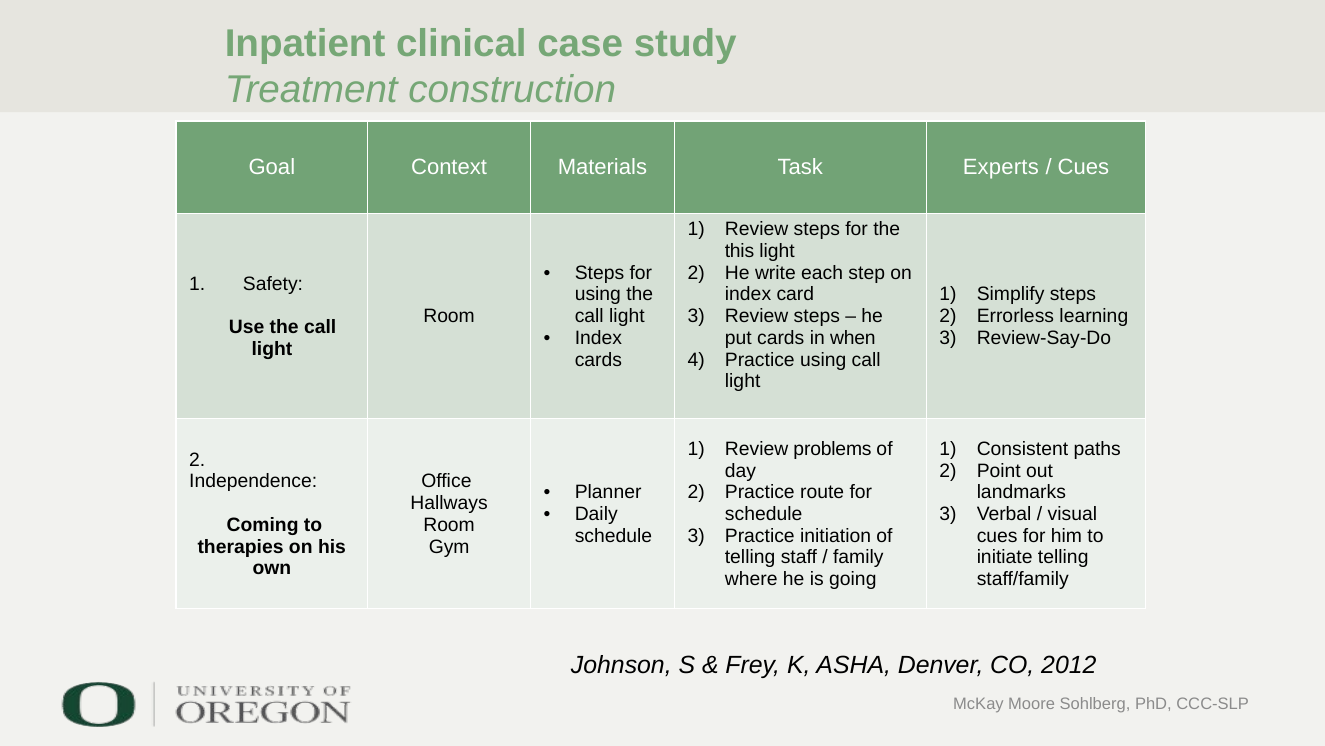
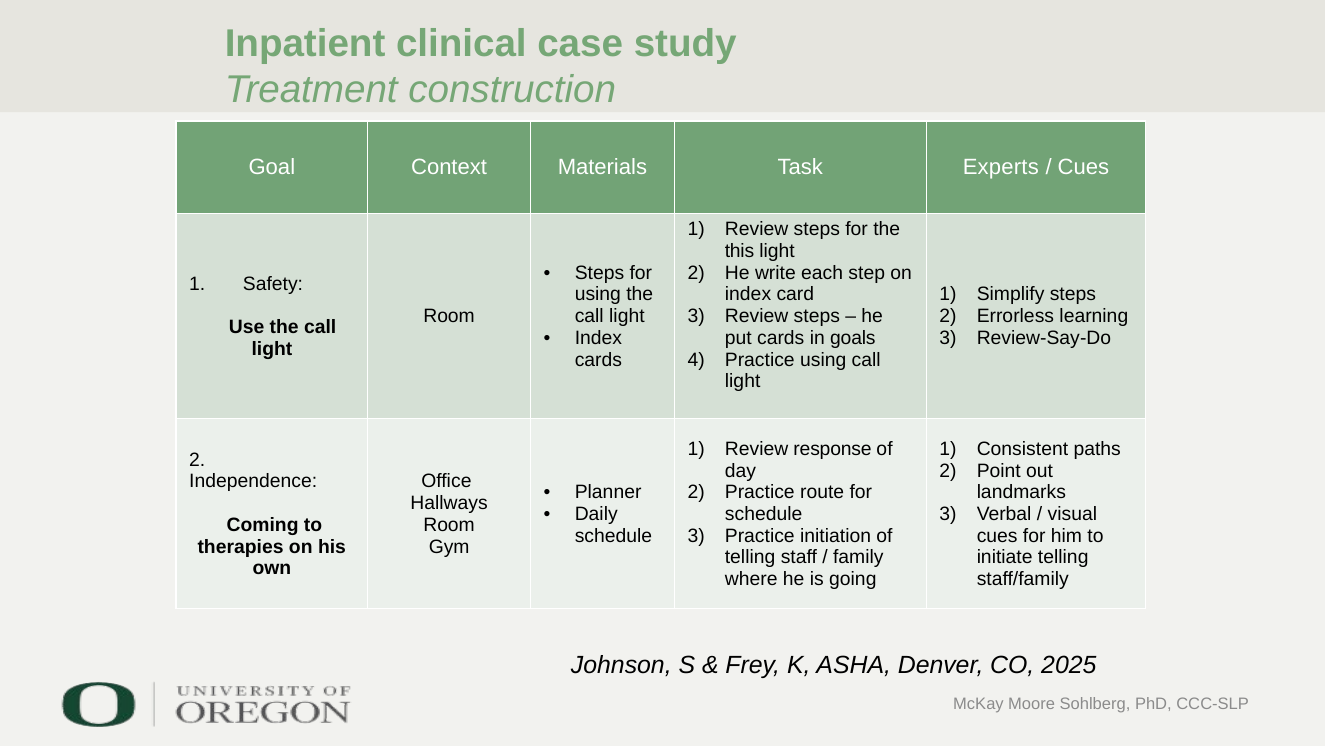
when: when -> goals (853, 338)
problems: problems -> response (833, 448)
2012: 2012 -> 2025 (1069, 665)
